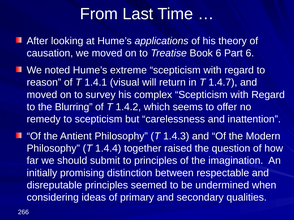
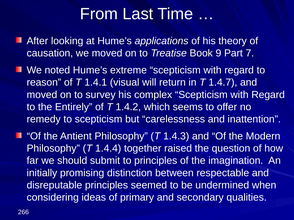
Book 6: 6 -> 9 (218, 53)
Part 6: 6 -> 7 (250, 53)
Blurring: Blurring -> Entirely (74, 107)
